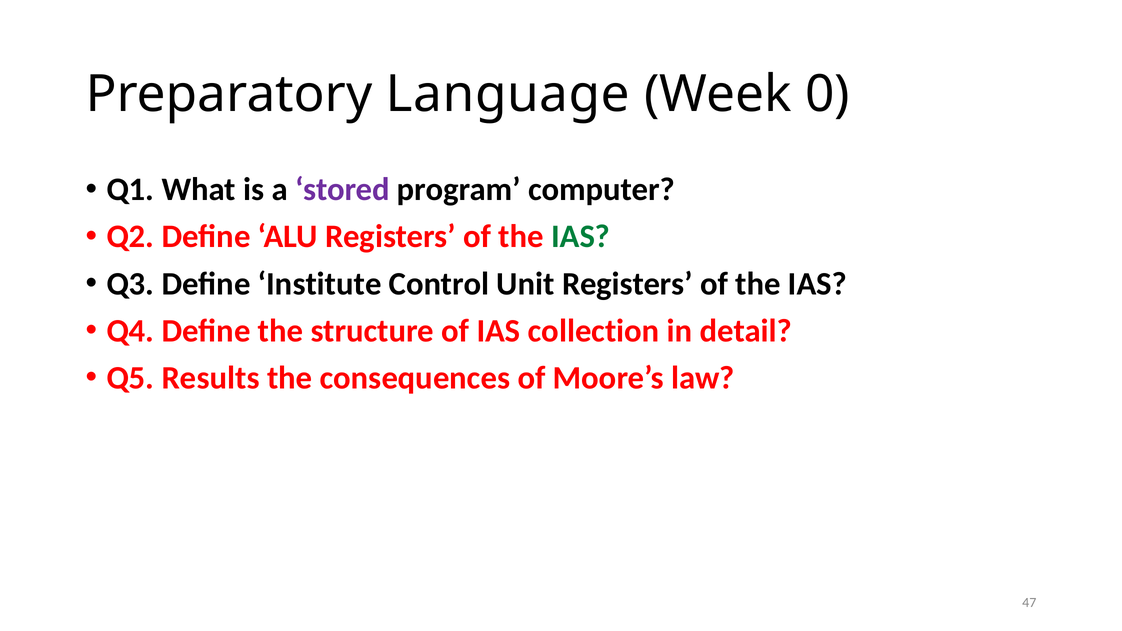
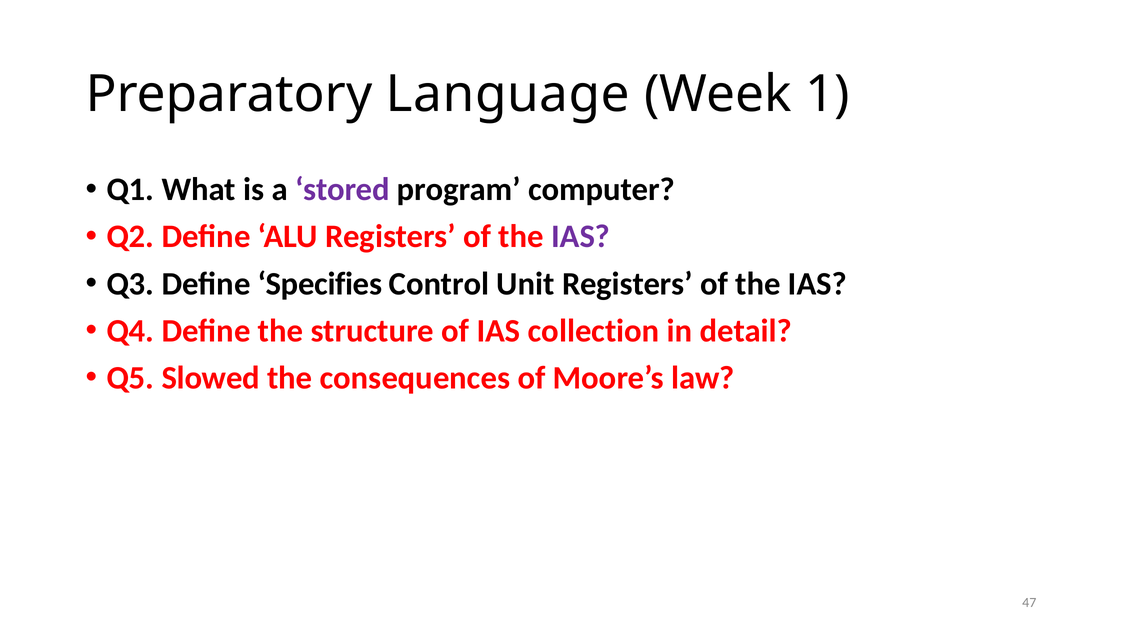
0: 0 -> 1 (827, 94)
IAS colour: green -> purple (581, 237)
Institute: Institute -> Specifies (320, 284)
Results: Results -> Slowed (211, 378)
